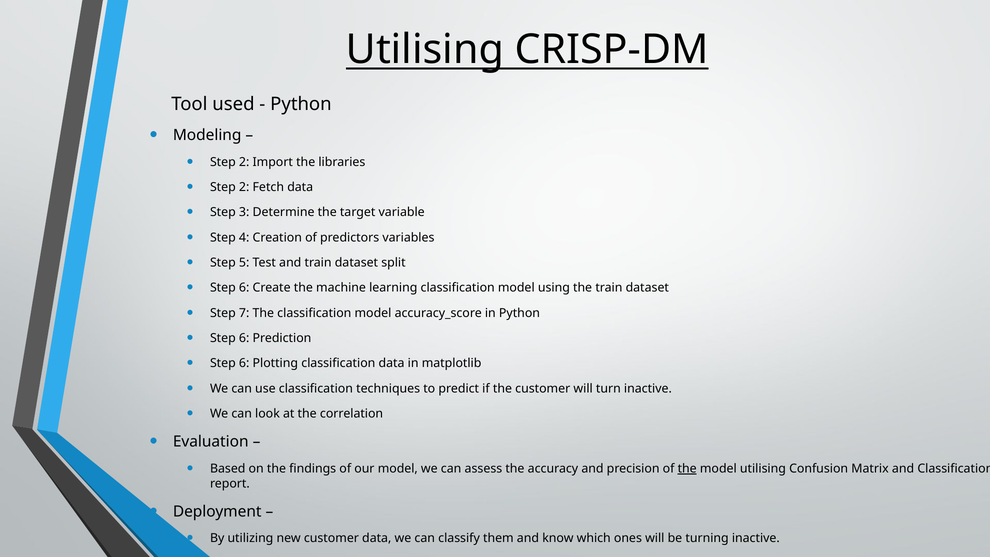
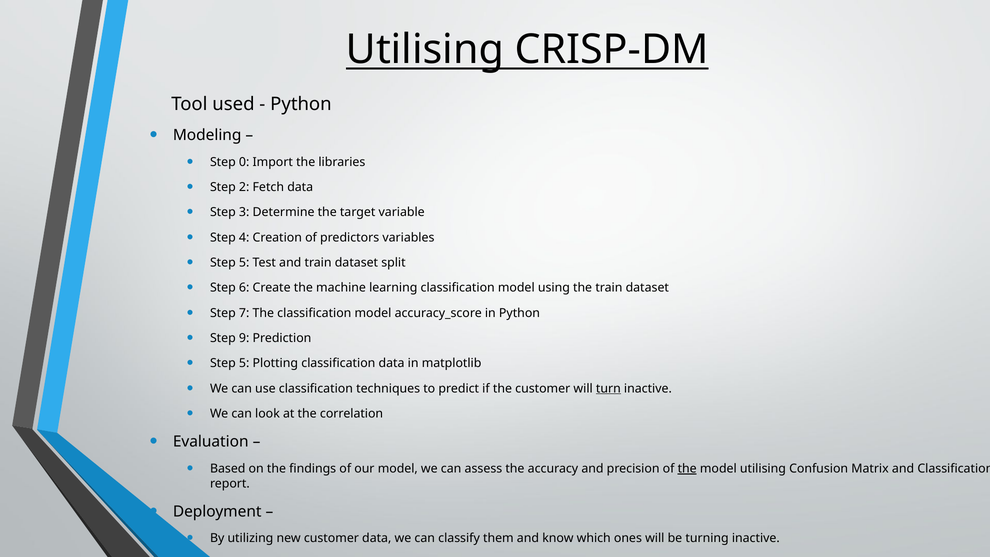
2: 2 -> 0 (244, 162)
6: 6 -> 9 (244, 338)
6: 6 -> 5 (244, 363)
turn underline: none -> present (608, 388)
